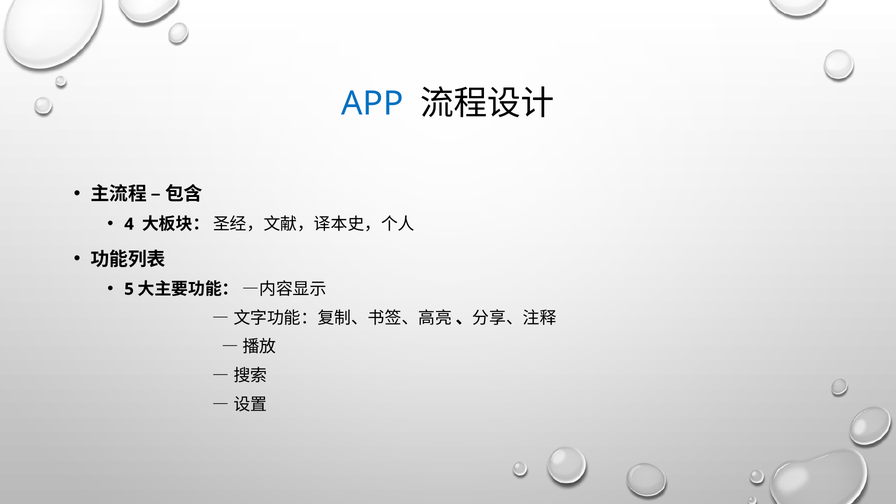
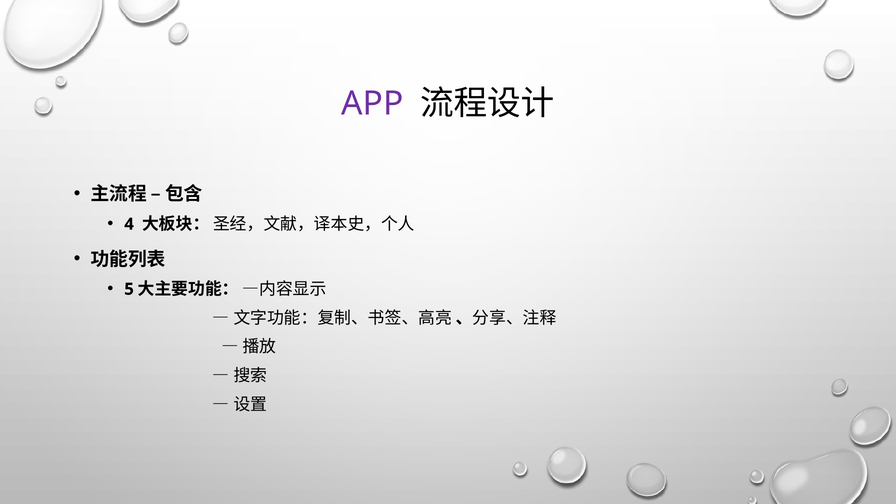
APP colour: blue -> purple (372, 104)
